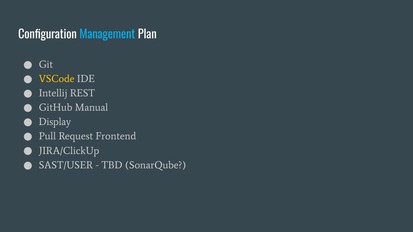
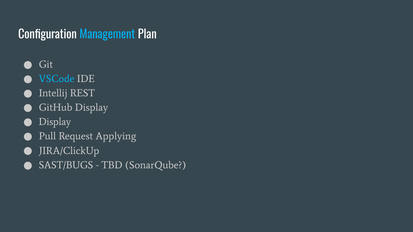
VSCode colour: yellow -> light blue (57, 79)
GitHub Manual: Manual -> Display (92, 108)
Frontend: Frontend -> Applying (116, 136)
SAST/USER: SAST/USER -> SAST/BUGS (66, 165)
